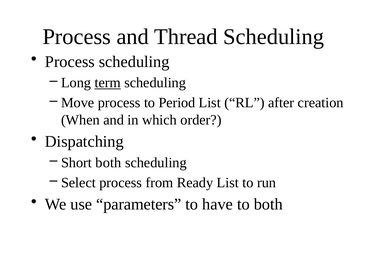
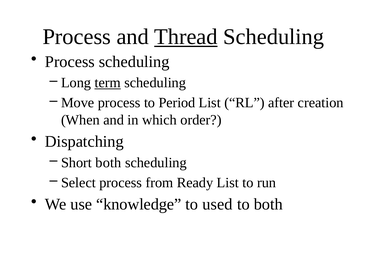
Thread underline: none -> present (186, 37)
parameters: parameters -> knowledge (139, 205)
have: have -> used (217, 205)
